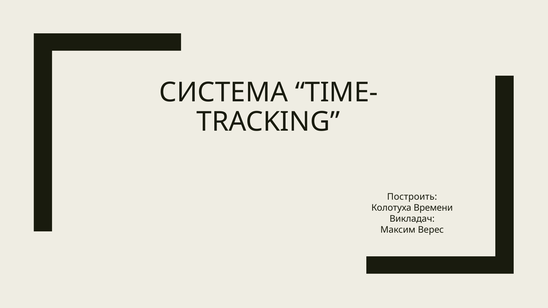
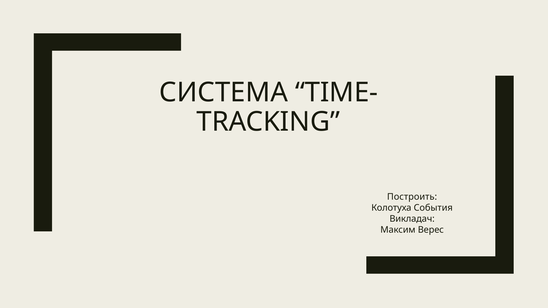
Времени: Времени -> События (433, 208)
